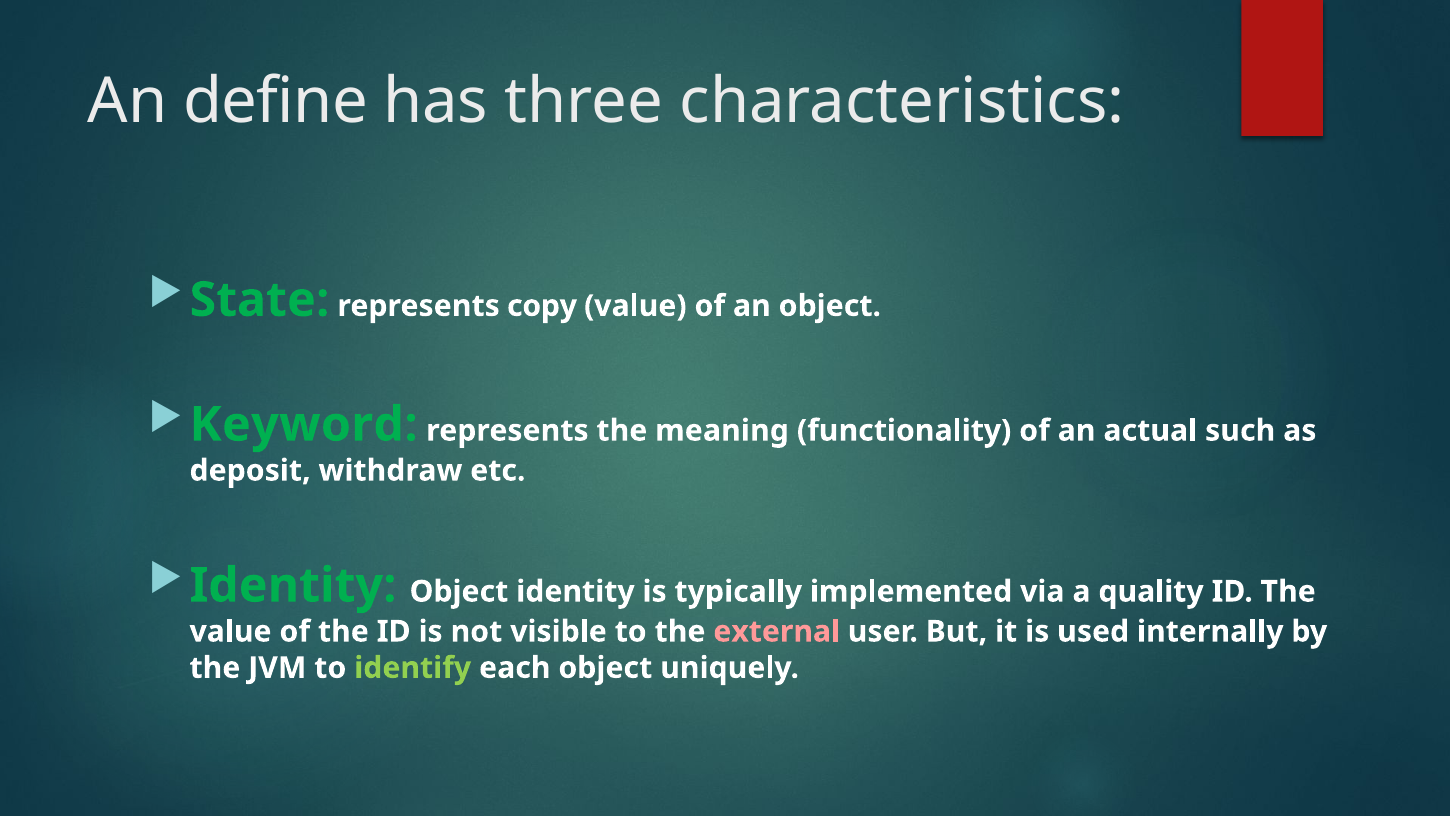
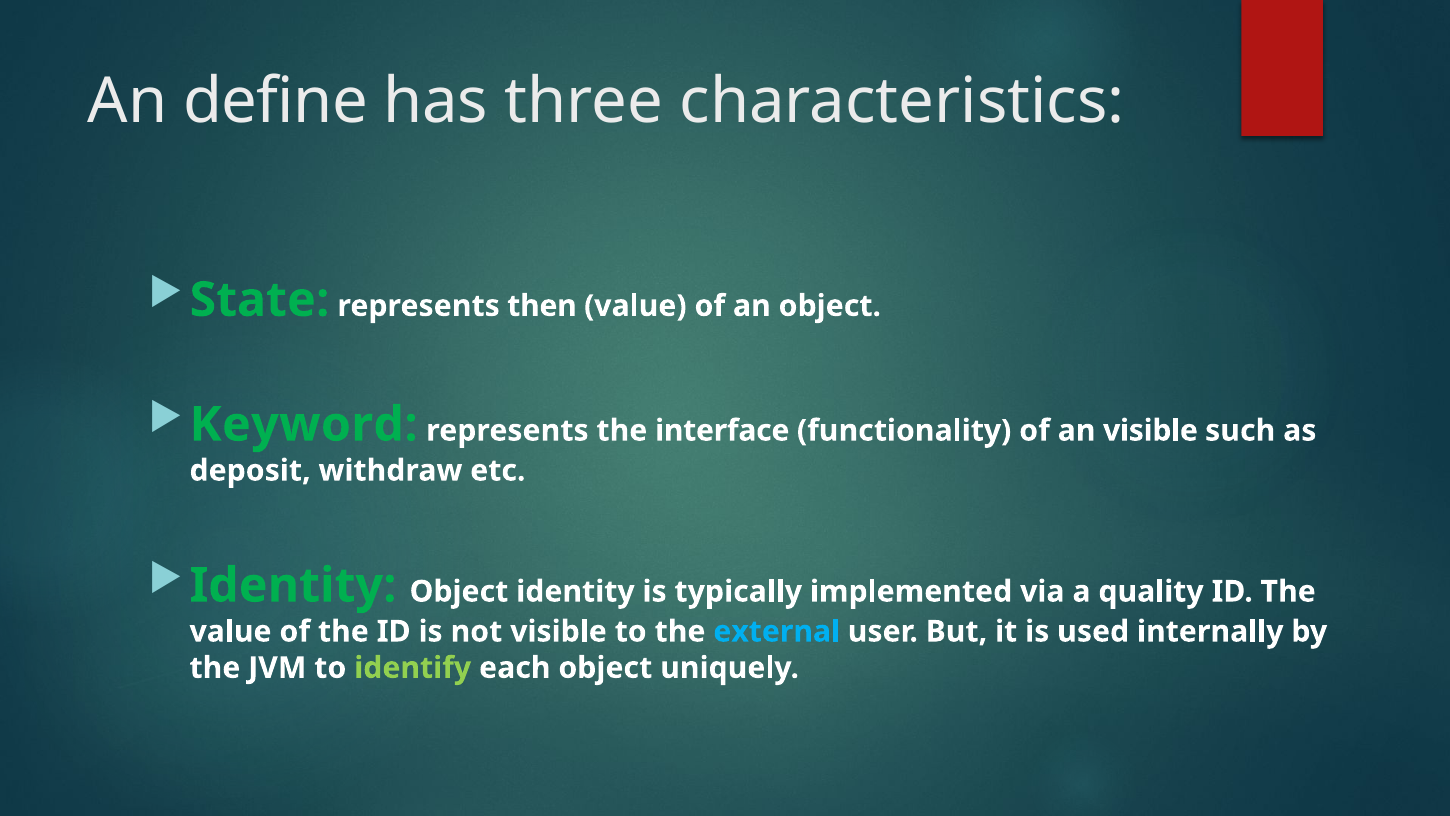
copy: copy -> then (542, 306)
meaning: meaning -> interface (722, 430)
an actual: actual -> visible (1150, 430)
external colour: pink -> light blue (777, 631)
